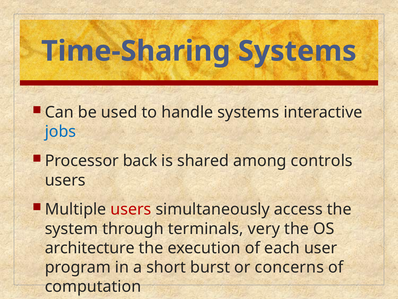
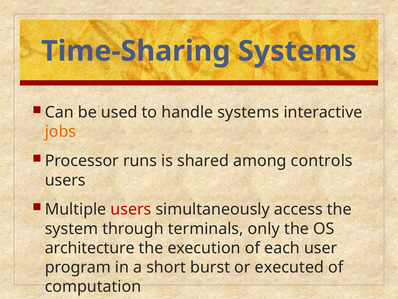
jobs colour: blue -> orange (60, 131)
back: back -> runs (140, 161)
very: very -> only (264, 228)
concerns: concerns -> executed (289, 267)
